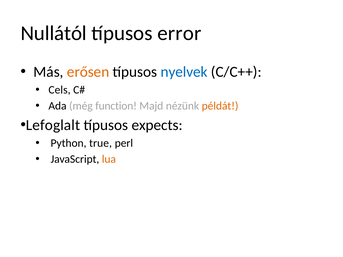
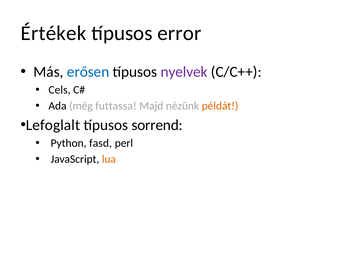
Nullától: Nullától -> Értékek (53, 33)
erősen colour: orange -> blue (88, 72)
nyelvek colour: blue -> purple (184, 72)
function: function -> futtassa (116, 106)
expects: expects -> sorrend (157, 125)
true: true -> fasd (101, 143)
